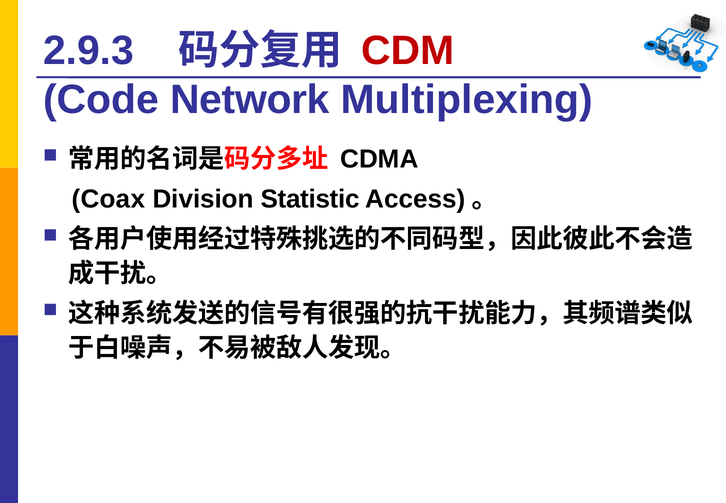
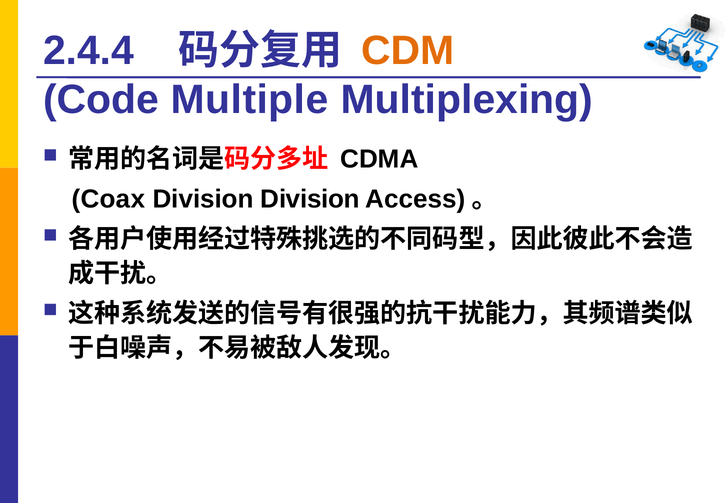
2.9.3: 2.9.3 -> 2.4.4 (88, 50)
CDM colour: red -> orange (408, 50)
Network: Network -> Multiple (250, 100)
Division Statistic: Statistic -> Division (310, 199)
